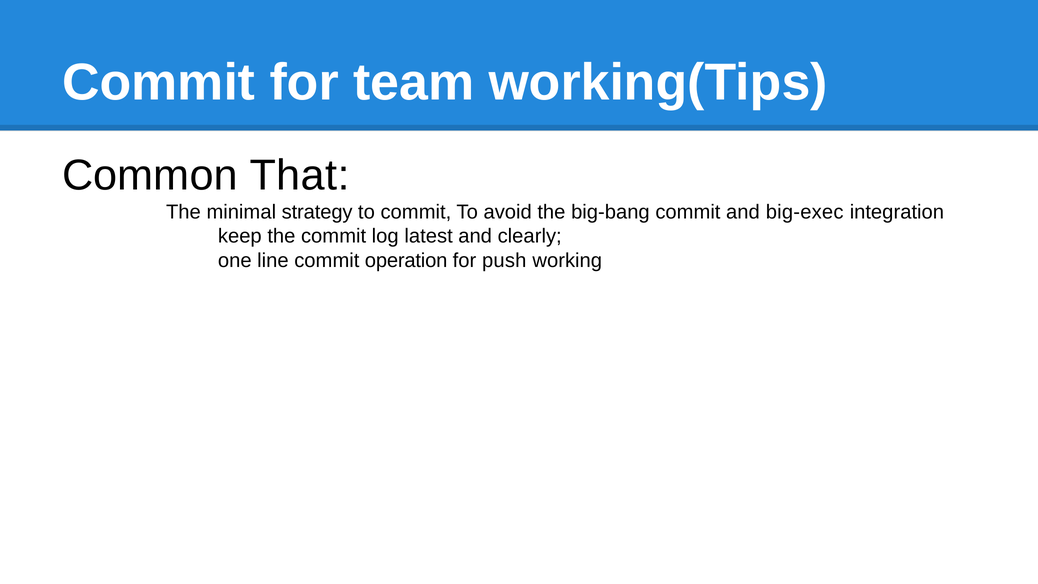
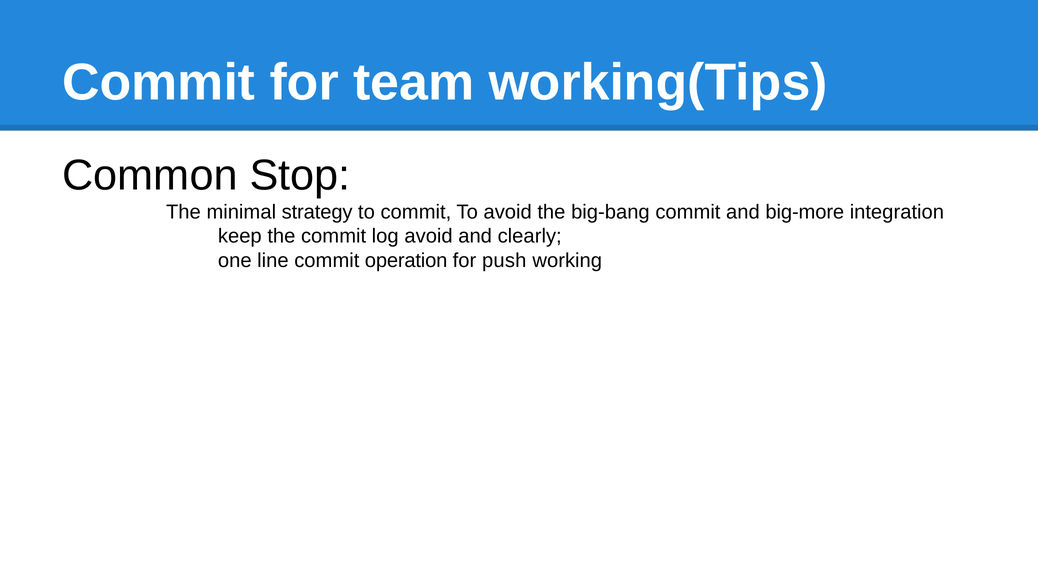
That: That -> Stop (300, 176)
big-exec: big-exec -> big-more (805, 212)
log latest: latest -> avoid (429, 236)
